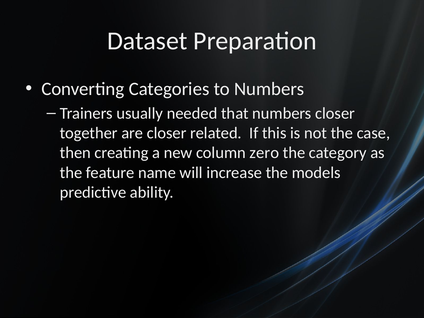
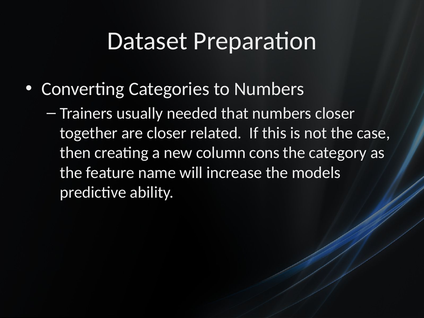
zero: zero -> cons (264, 153)
